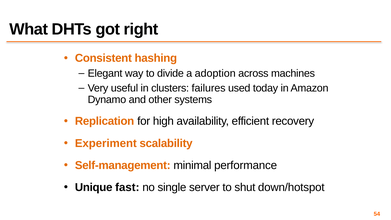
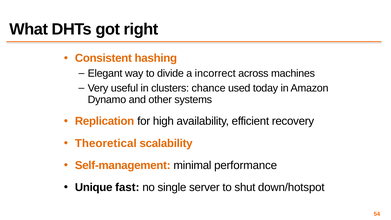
adoption: adoption -> incorrect (215, 73)
failures: failures -> chance (209, 88)
Experiment: Experiment -> Theoretical (106, 143)
